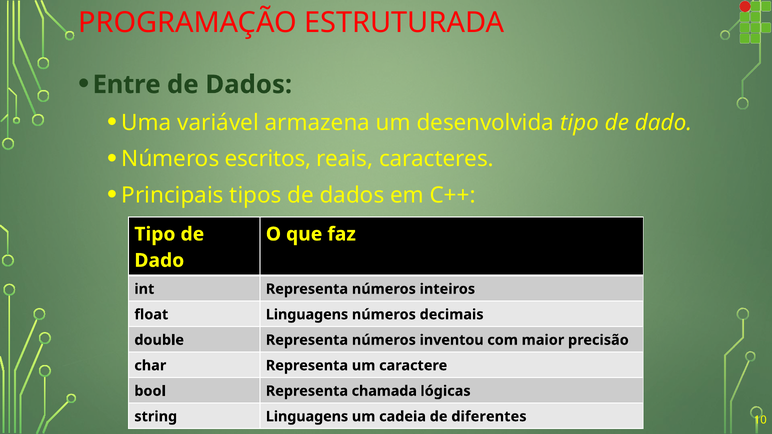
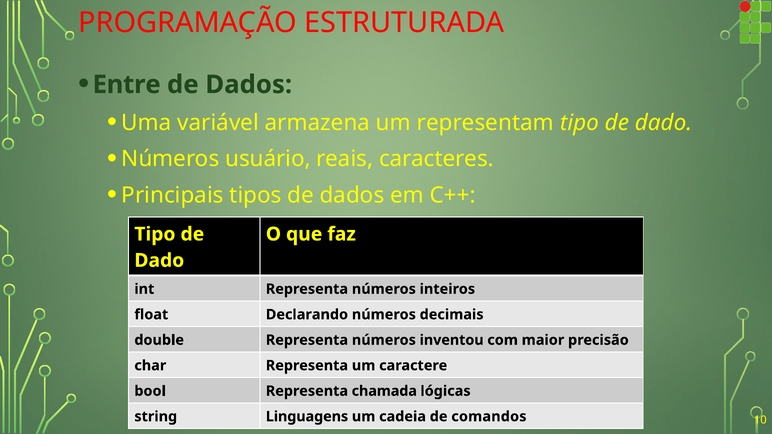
desenvolvida: desenvolvida -> representam (485, 123)
escritos: escritos -> usuário (268, 159)
float Linguagens: Linguagens -> Declarando (307, 315)
diferentes: diferentes -> comandos (489, 417)
